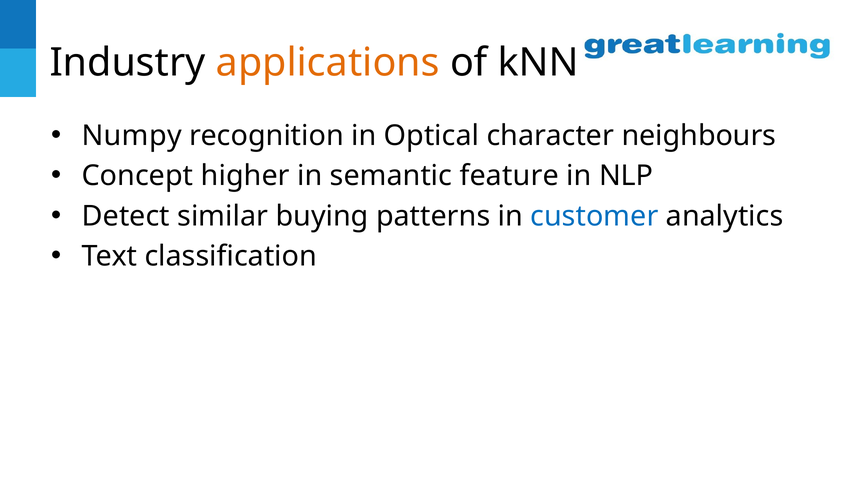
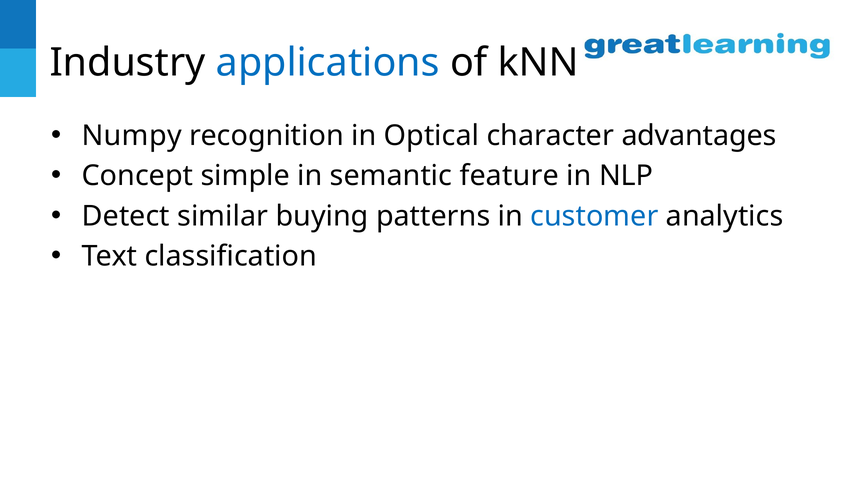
applications colour: orange -> blue (328, 63)
neighbours: neighbours -> advantages (699, 136)
higher: higher -> simple (245, 176)
